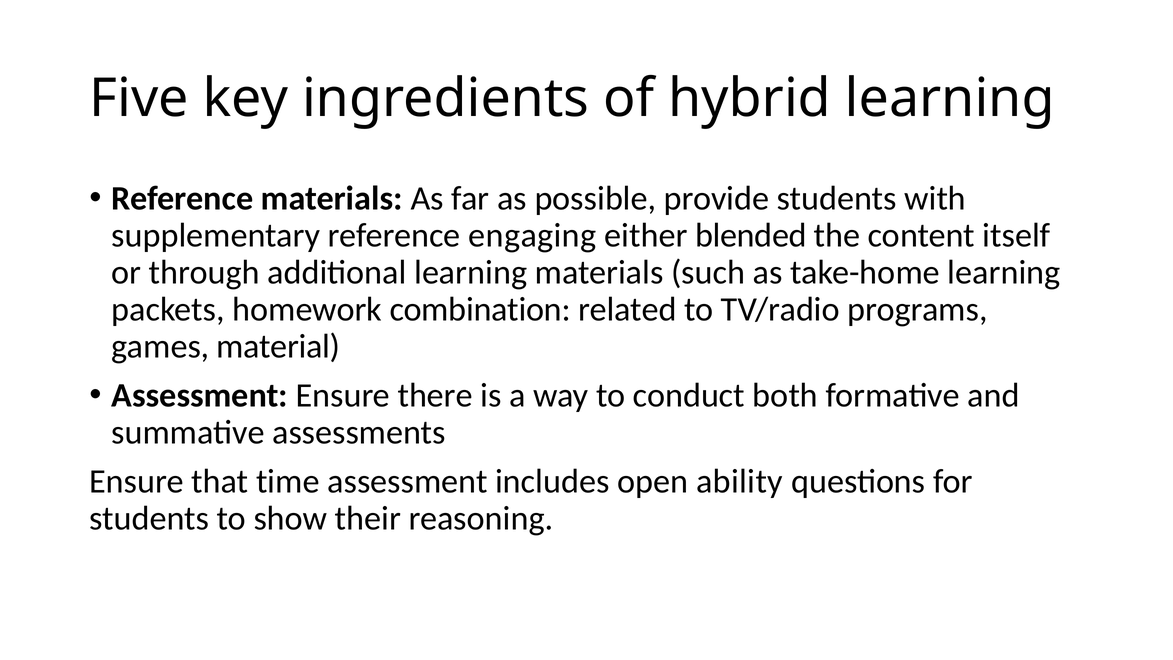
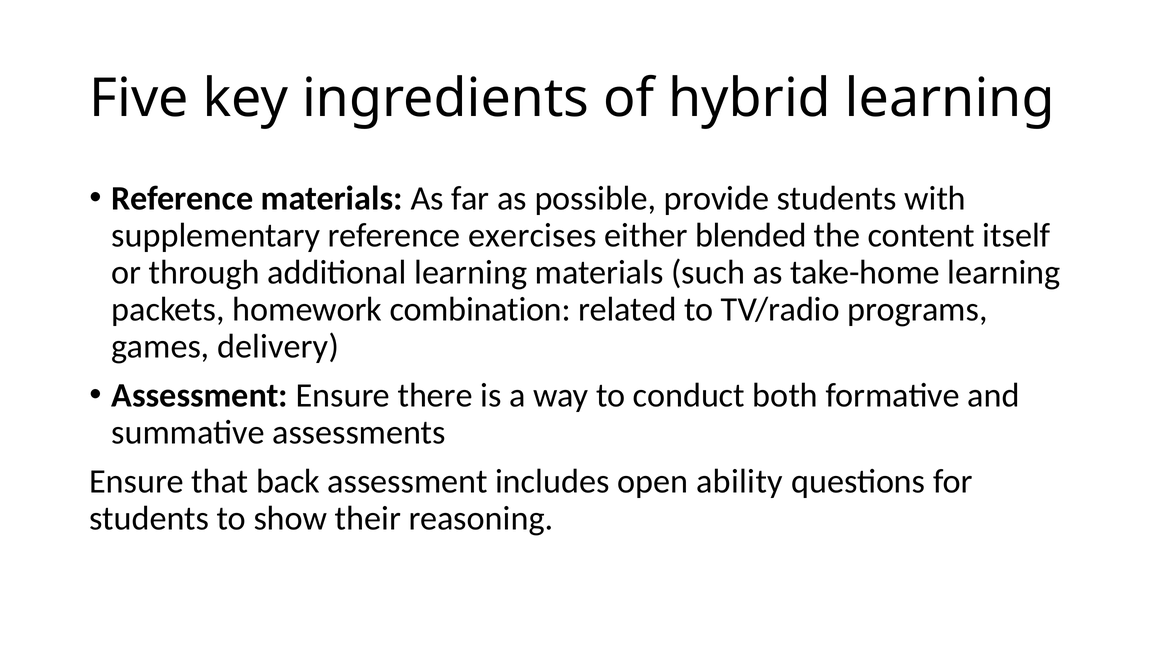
engaging: engaging -> exercises (532, 235)
material: material -> delivery (278, 346)
time: time -> back (288, 481)
